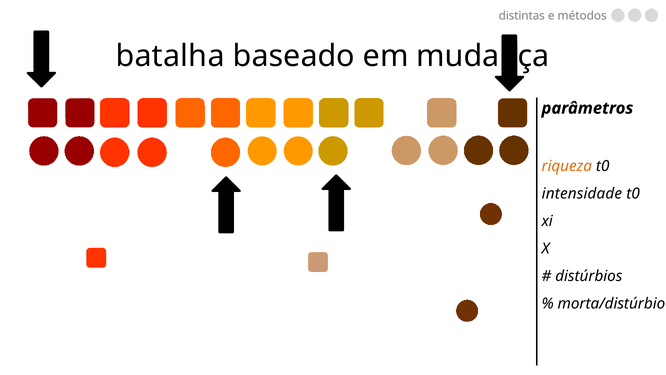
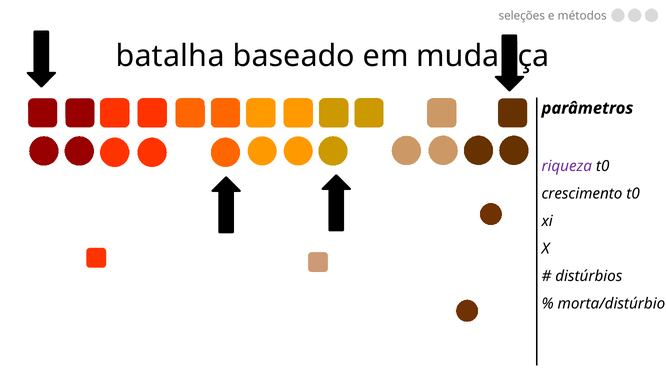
distintas: distintas -> seleções (522, 16)
riqueza colour: orange -> purple (567, 166)
intensidade: intensidade -> crescimento (582, 194)
